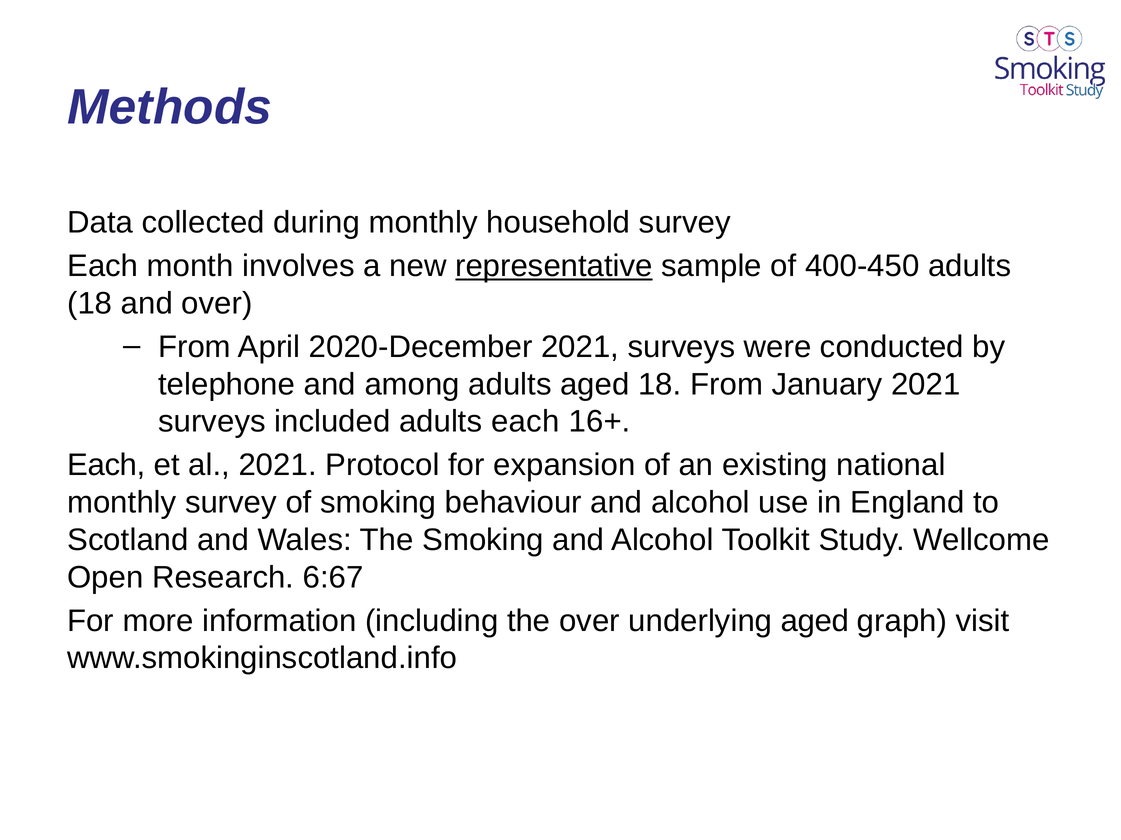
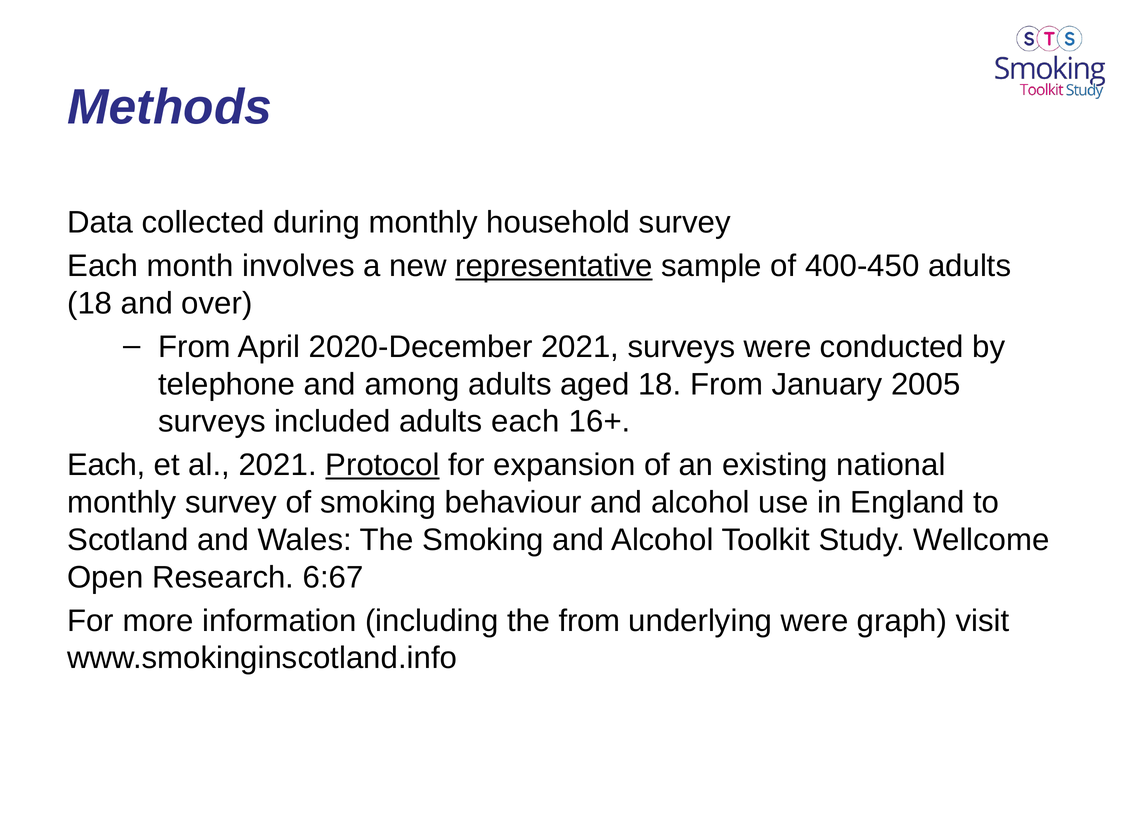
January 2021: 2021 -> 2005 (926, 385)
Protocol underline: none -> present (382, 466)
the over: over -> from (590, 621)
underlying aged: aged -> were (815, 621)
